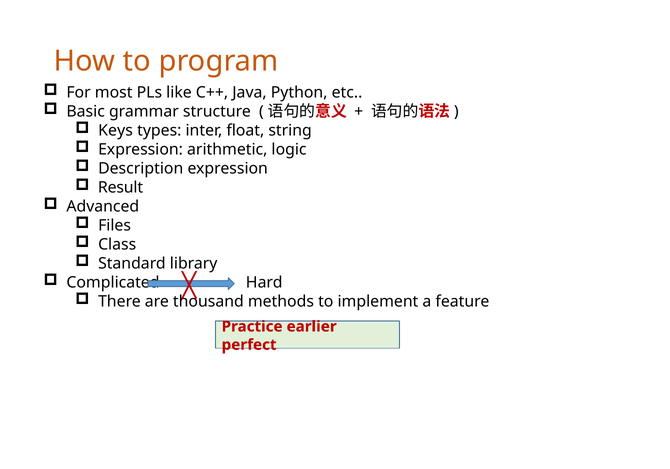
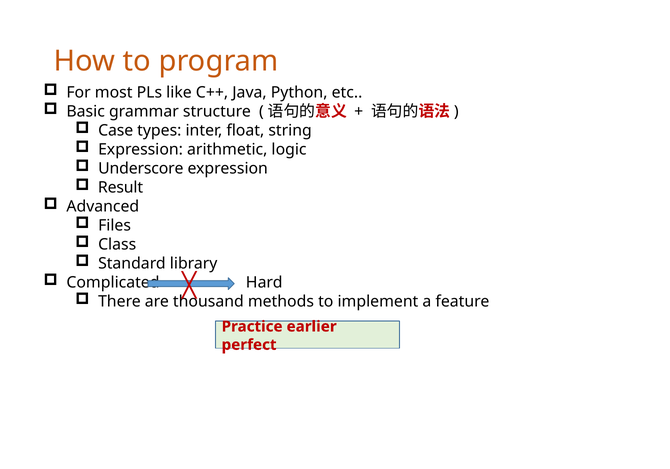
Keys: Keys -> Case (116, 130)
Description: Description -> Underscore (141, 168)
